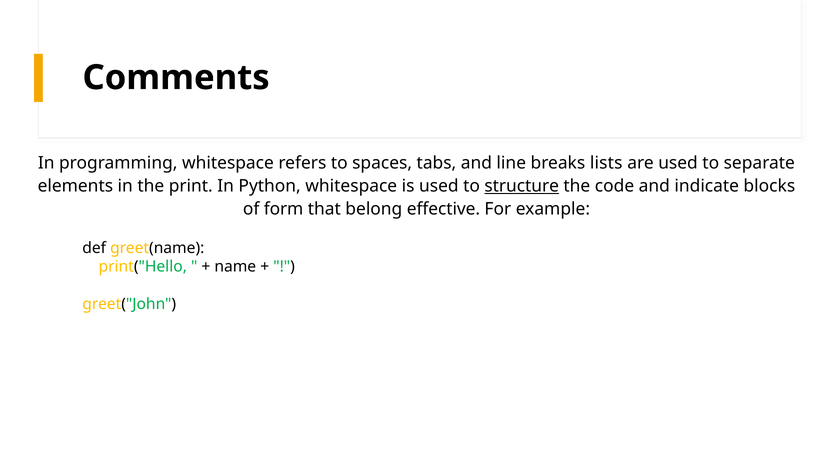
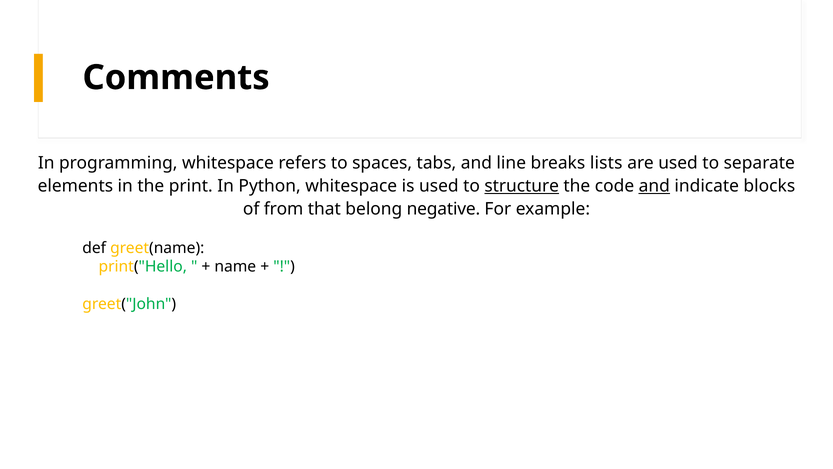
and underline: none -> present (654, 186)
form: form -> from (284, 209)
effective: effective -> negative (443, 209)
